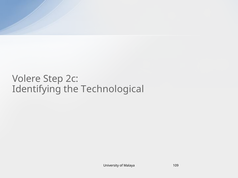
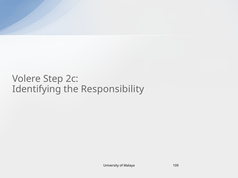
Technological: Technological -> Responsibility (113, 89)
